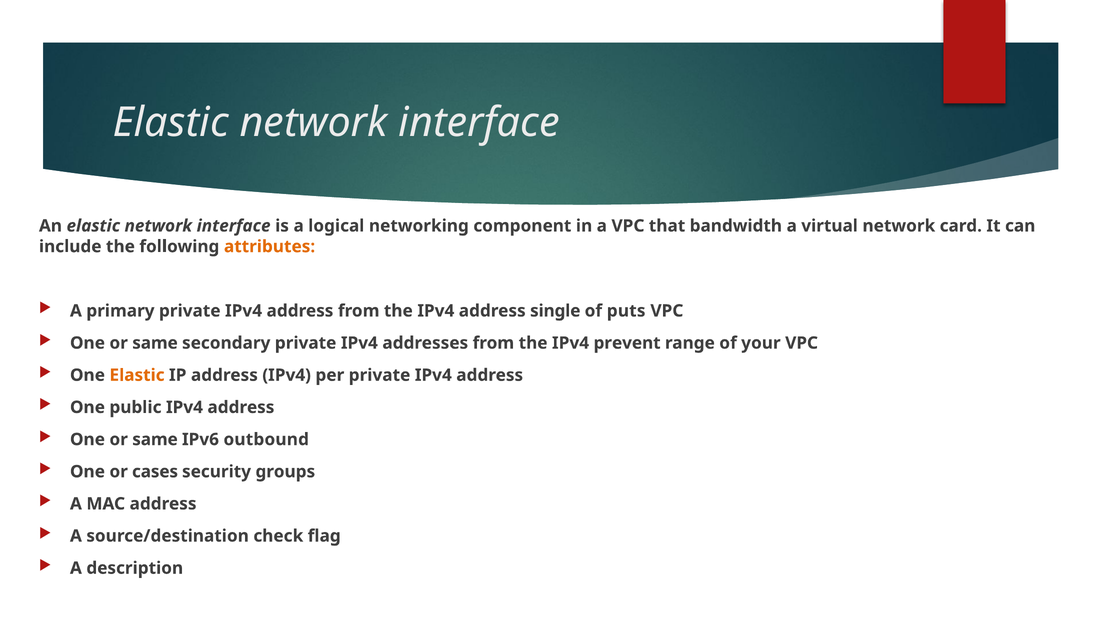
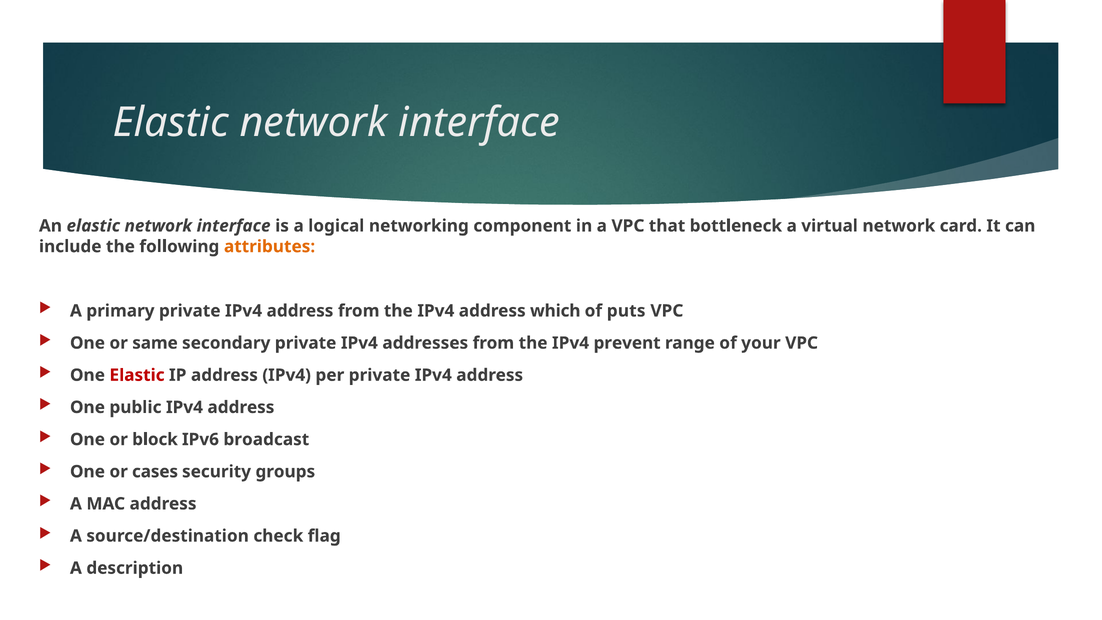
bandwidth: bandwidth -> bottleneck (736, 226)
single: single -> which (555, 311)
Elastic colour: orange -> red (137, 375)
same: same -> block (155, 439)
outbound: outbound -> broadcast (266, 439)
